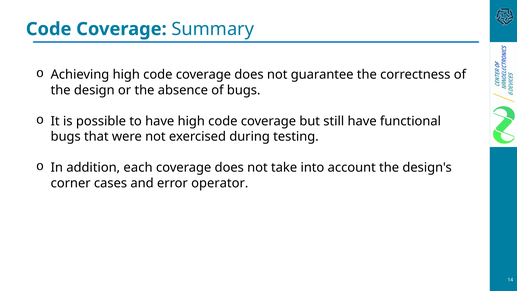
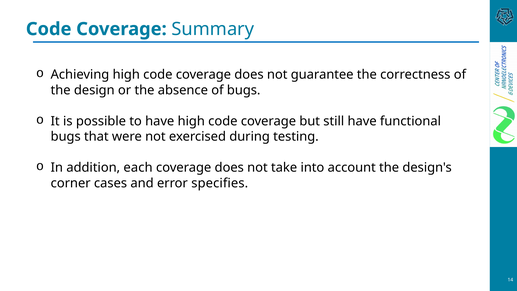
operator: operator -> specifies (220, 183)
